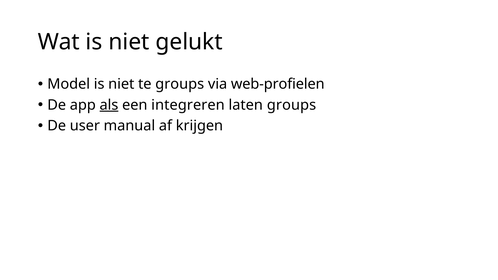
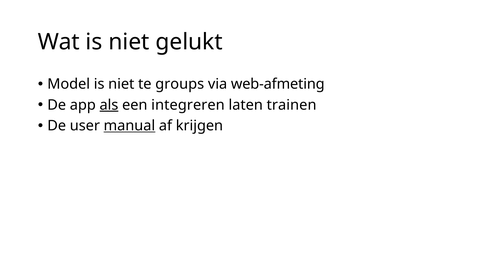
web-profielen: web-profielen -> web-afmeting (278, 84)
laten groups: groups -> trainen (292, 105)
manual underline: none -> present (129, 126)
